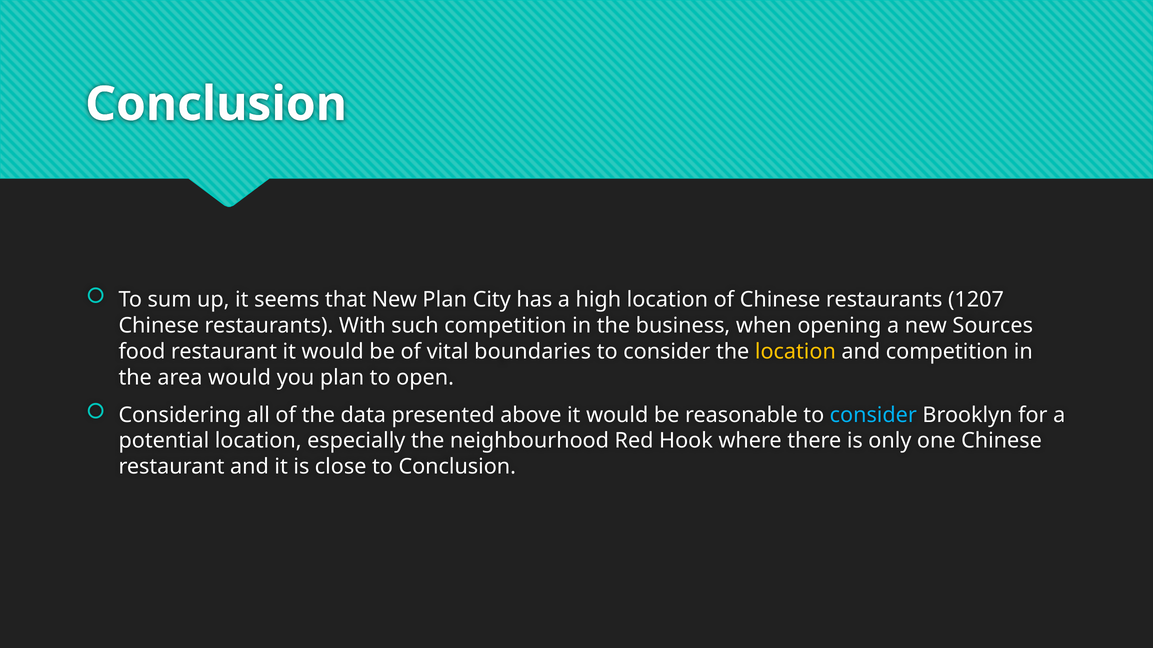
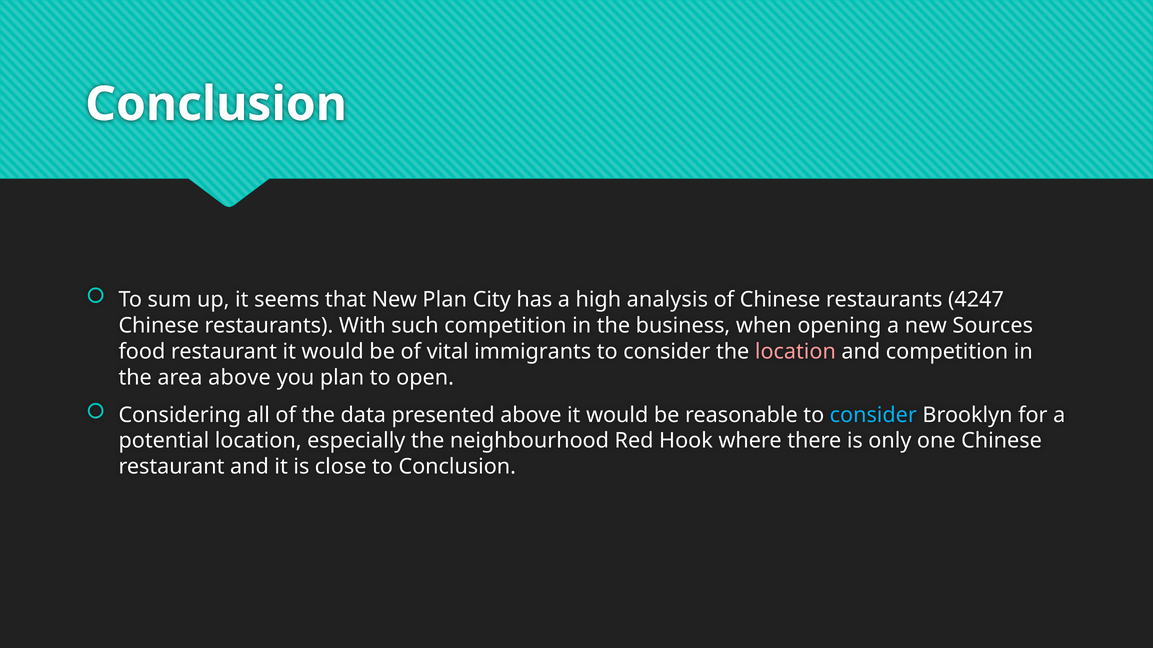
high location: location -> analysis (667, 300)
1207: 1207 -> 4247 (976, 300)
boundaries: boundaries -> immigrants (533, 352)
location colour: yellow -> pink (795, 352)
area would: would -> above (240, 378)
